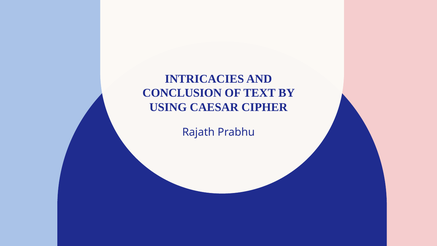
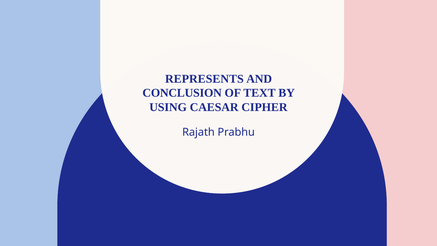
INTRICACIES: INTRICACIES -> REPRESENTS (204, 79)
